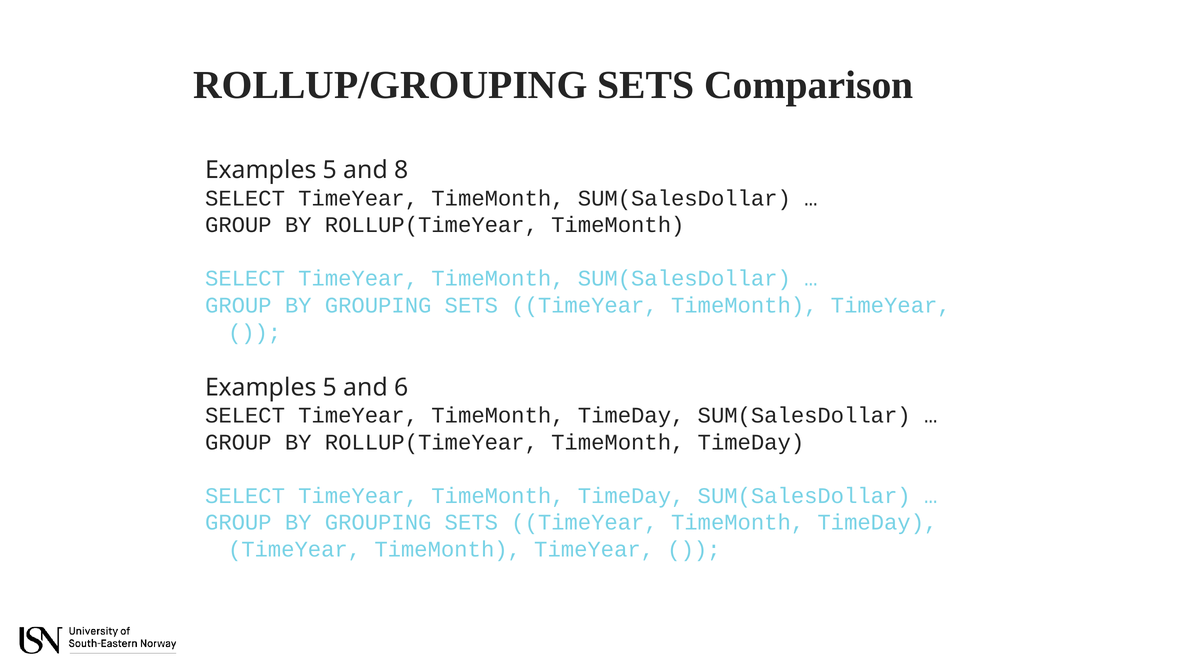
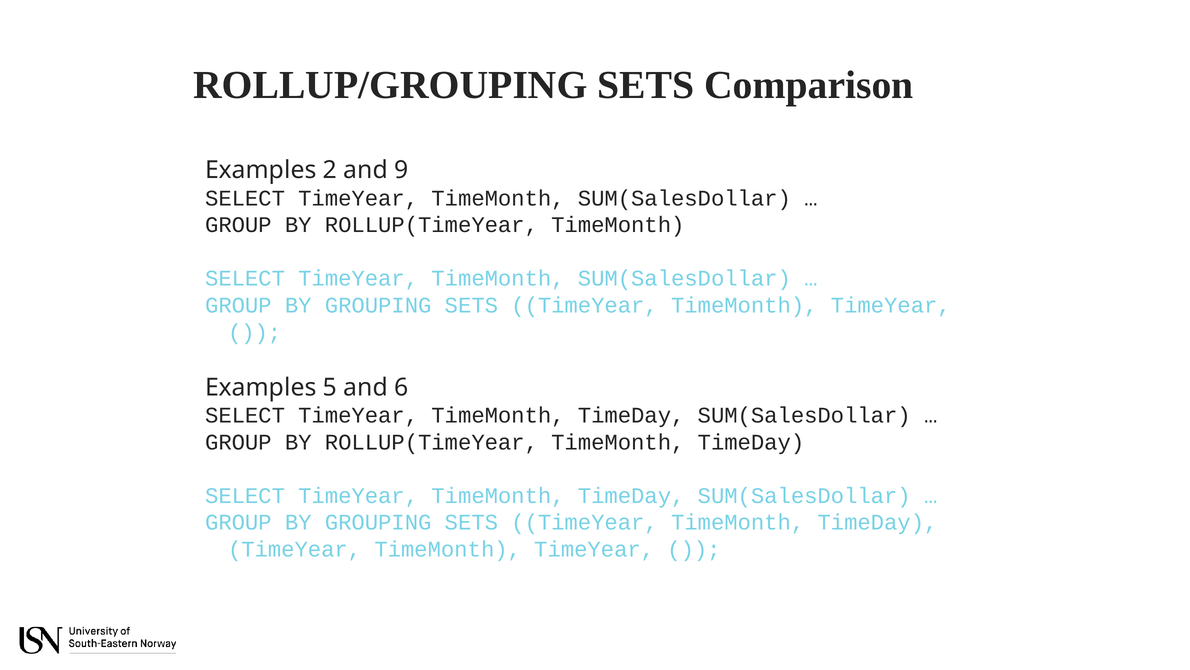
5: 5 -> 2 (330, 170)
8: 8 -> 9 (401, 170)
